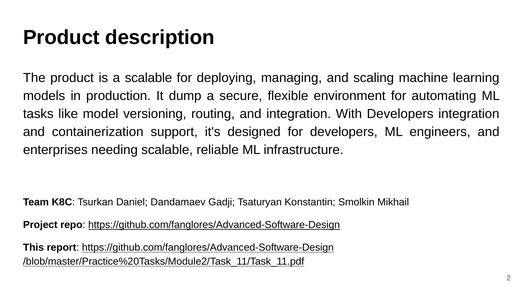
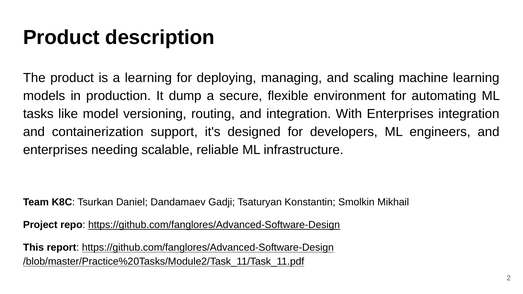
a scalable: scalable -> learning (148, 78)
With Developers: Developers -> Enterprises (400, 114)
